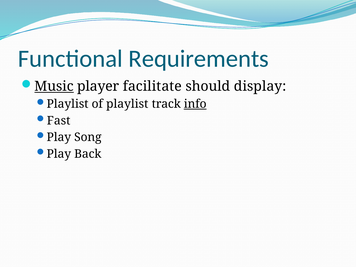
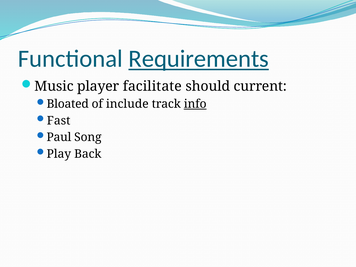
Requirements underline: none -> present (199, 59)
Music underline: present -> none (54, 86)
display: display -> current (260, 86)
Playlist: Playlist -> Bloated (68, 104)
of playlist: playlist -> include (127, 104)
Play: Play -> Paul (59, 137)
